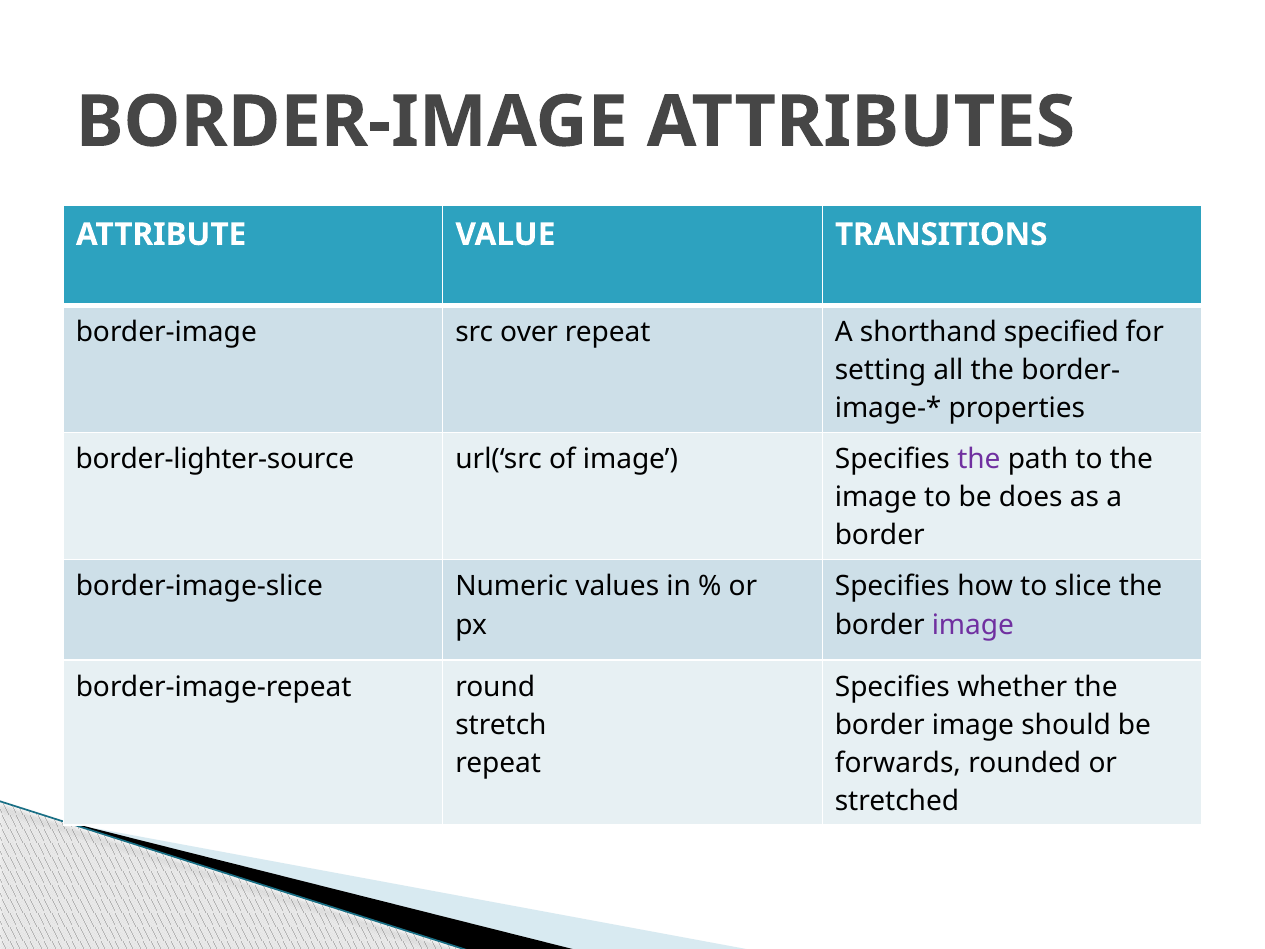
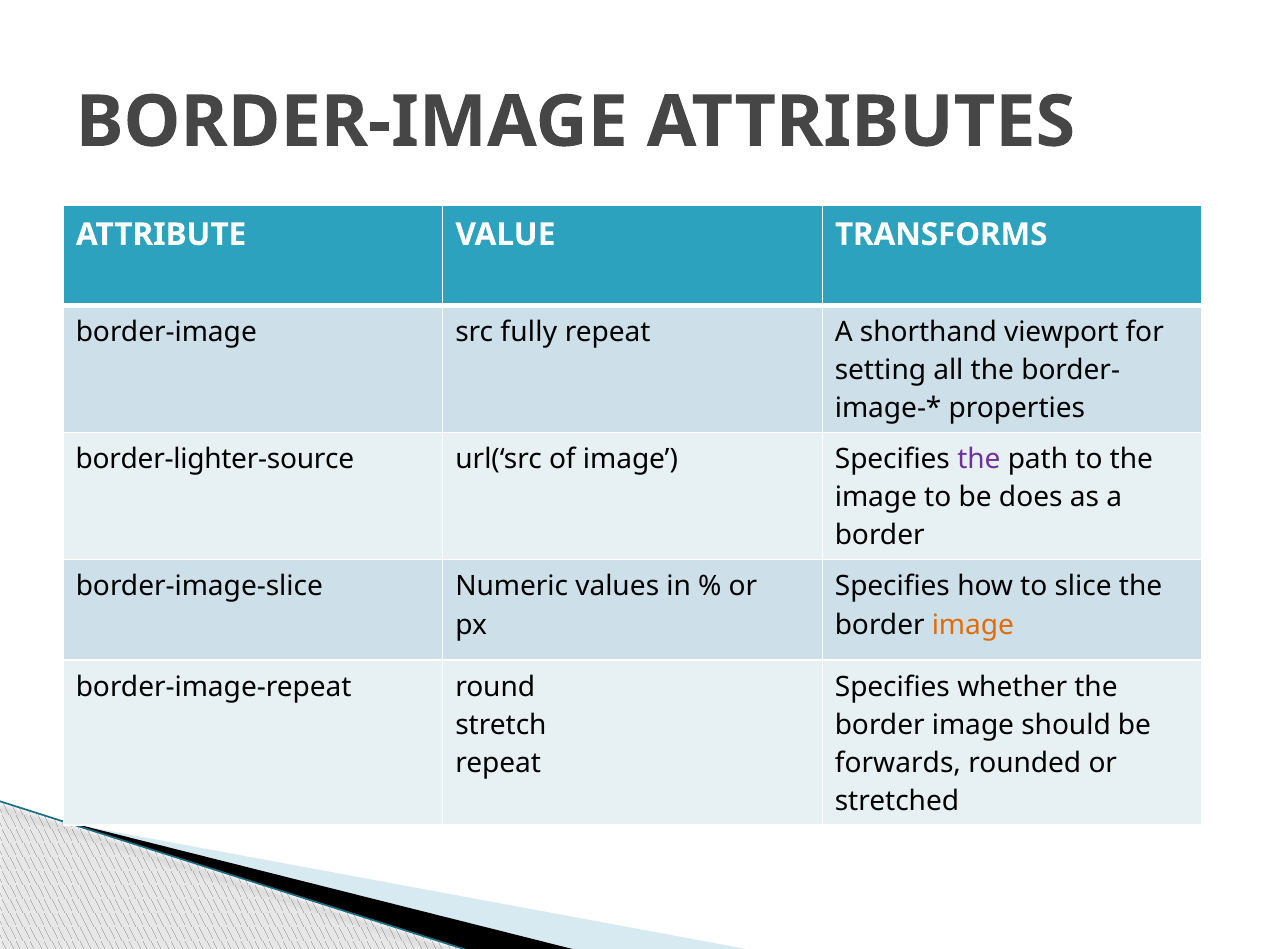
TRANSITIONS: TRANSITIONS -> TRANSFORMS (941, 234)
over: over -> fully (529, 332)
specified: specified -> viewport (1061, 332)
image colour: purple -> orange (973, 625)
